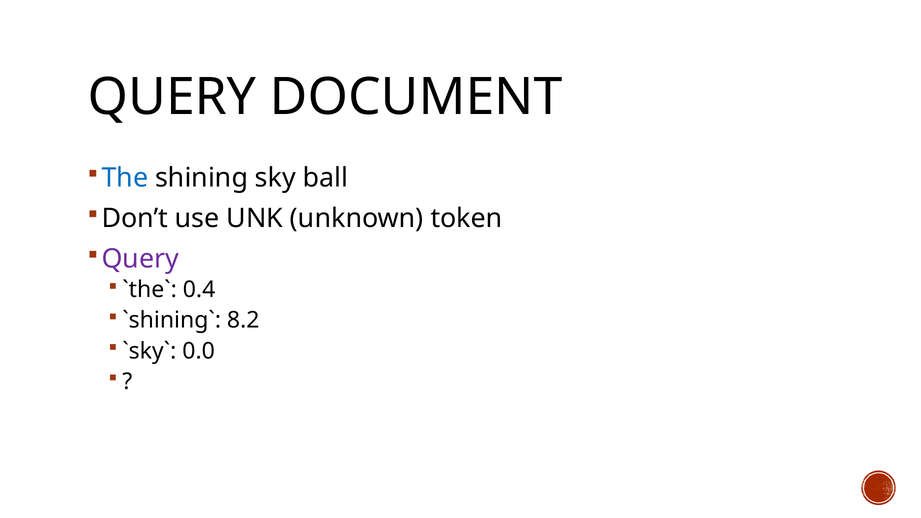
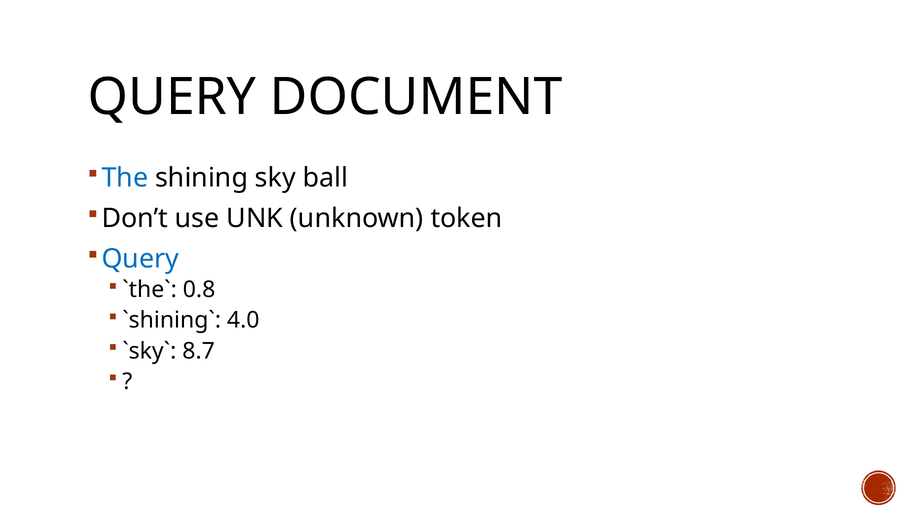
Query colour: purple -> blue (140, 259)
0.4: 0.4 -> 0.8 (199, 290)
8.2: 8.2 -> 4.0 (243, 320)
0.0: 0.0 -> 8.7 (199, 351)
